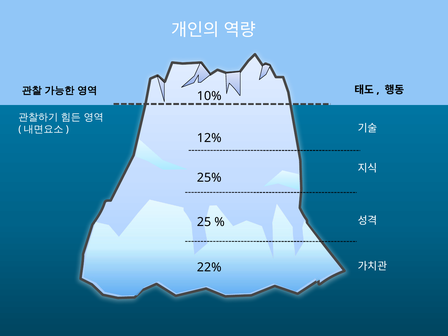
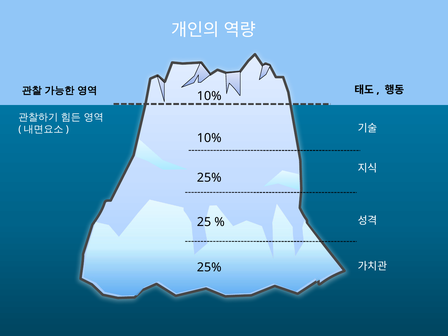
12%: 12% -> 10% (209, 138)
22%: 22% -> 25% (209, 267)
